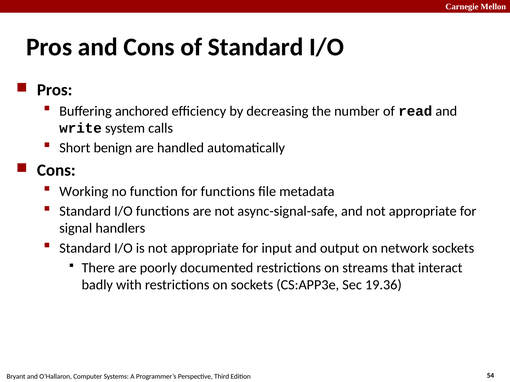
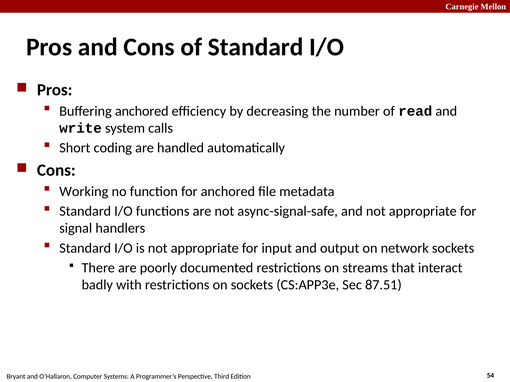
benign: benign -> coding (113, 148)
for functions: functions -> anchored (228, 192)
19.36: 19.36 -> 87.51 (383, 285)
